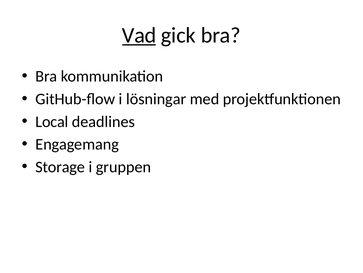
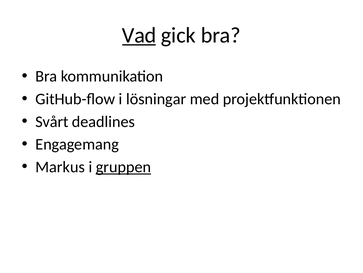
Local: Local -> Svårt (52, 121)
Storage: Storage -> Markus (60, 167)
gruppen underline: none -> present (123, 167)
